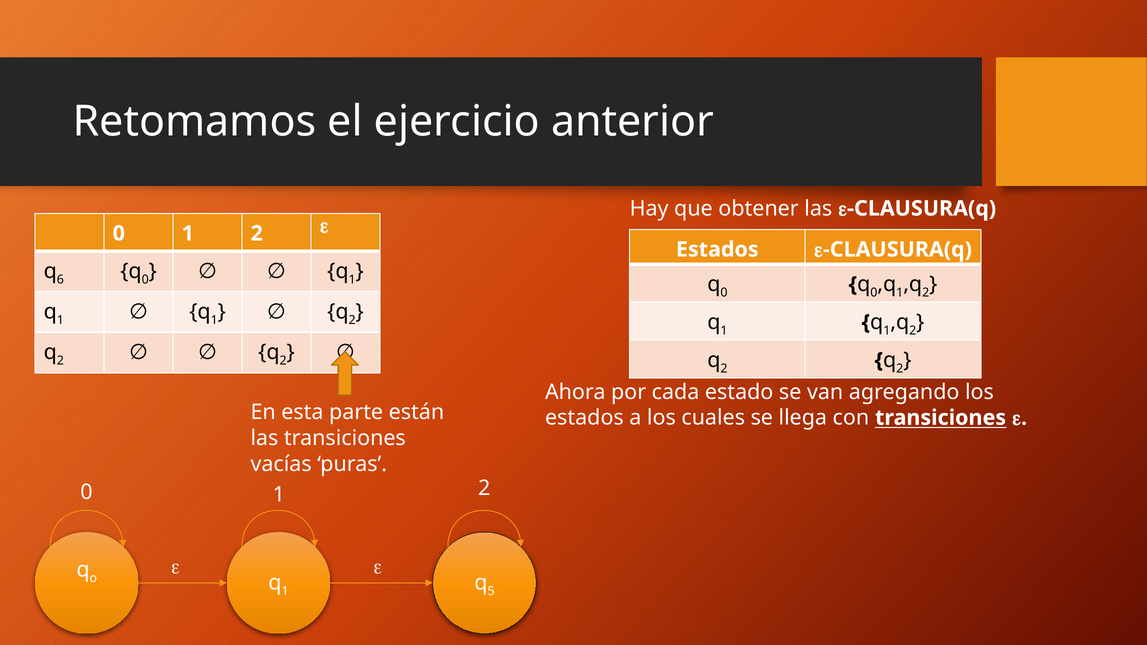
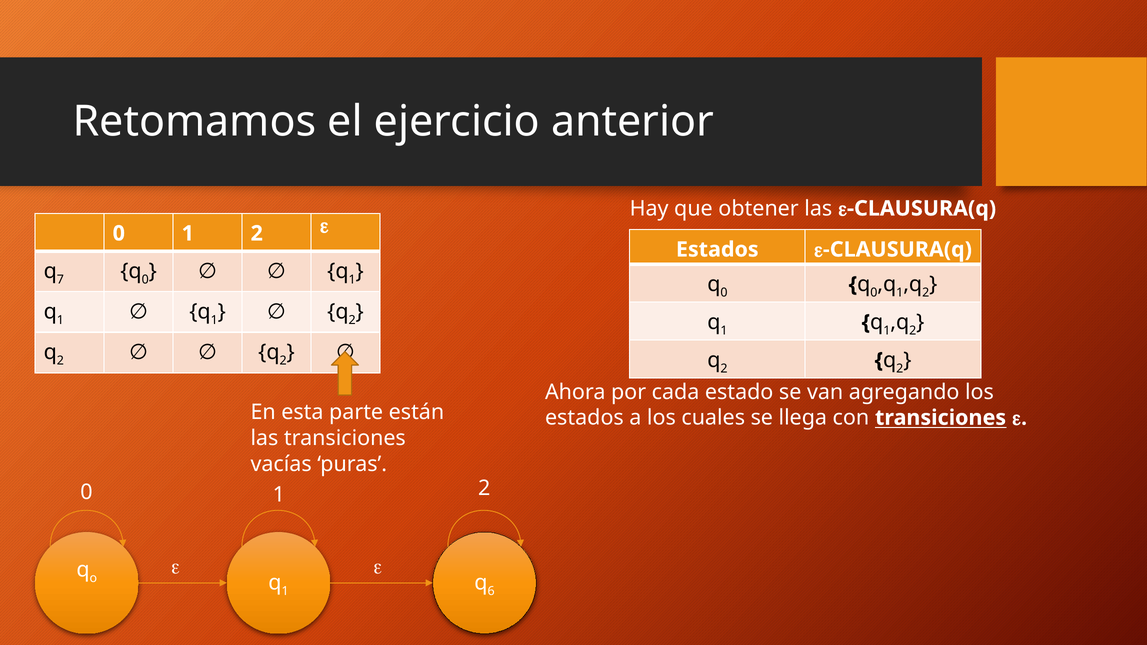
6: 6 -> 7 (60, 280)
5: 5 -> 6 (491, 591)
